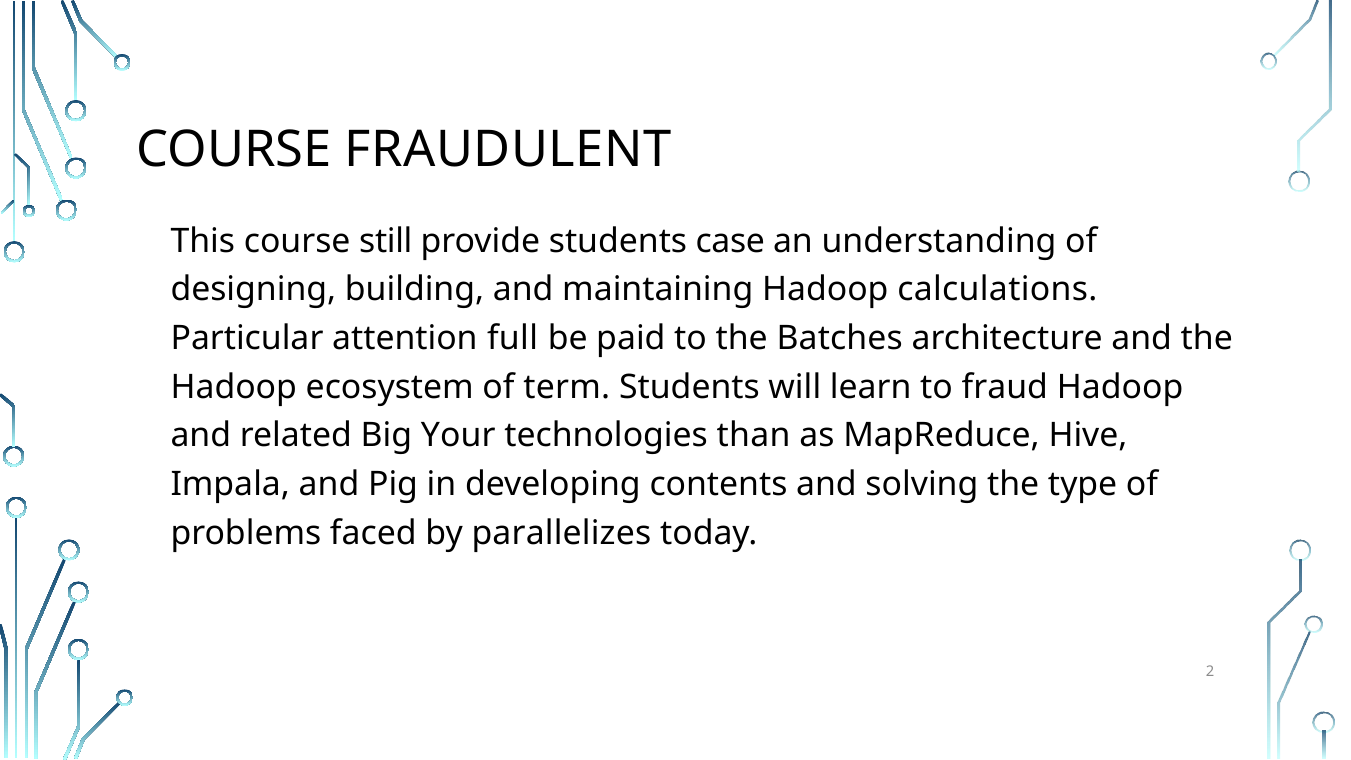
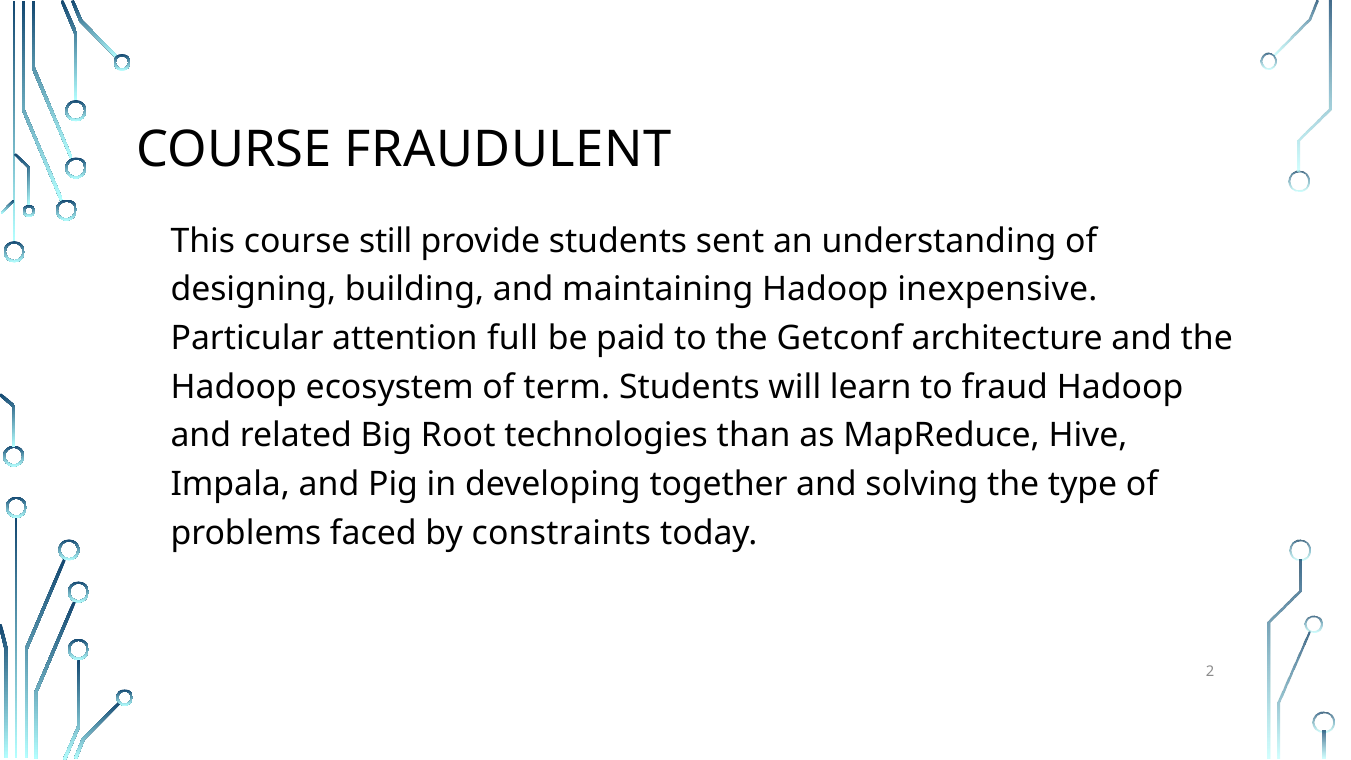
case: case -> sent (730, 241)
calculations: calculations -> inexpensive (997, 290)
Batches: Batches -> Getconf (840, 338)
Your: Your -> Root (458, 436)
contents: contents -> together (719, 484)
parallelizes: parallelizes -> constraints (561, 533)
